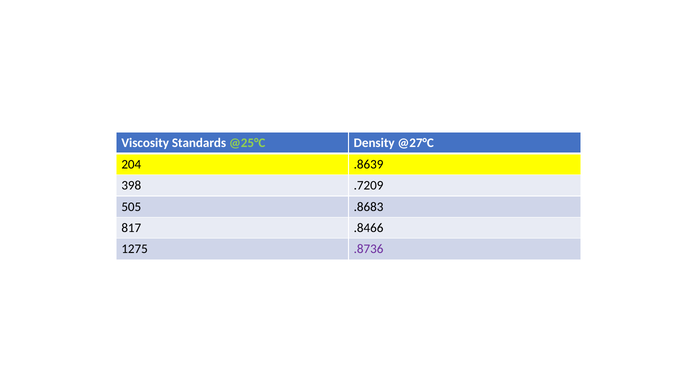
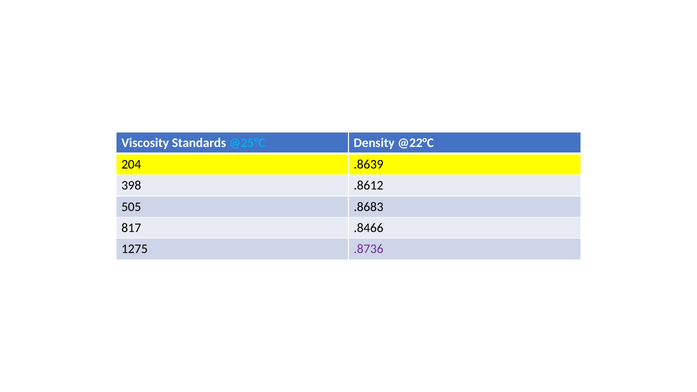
@25°C colour: light green -> light blue (247, 143)
@27°C: @27°C -> @22°C (416, 143)
.7209: .7209 -> .8612 (369, 186)
